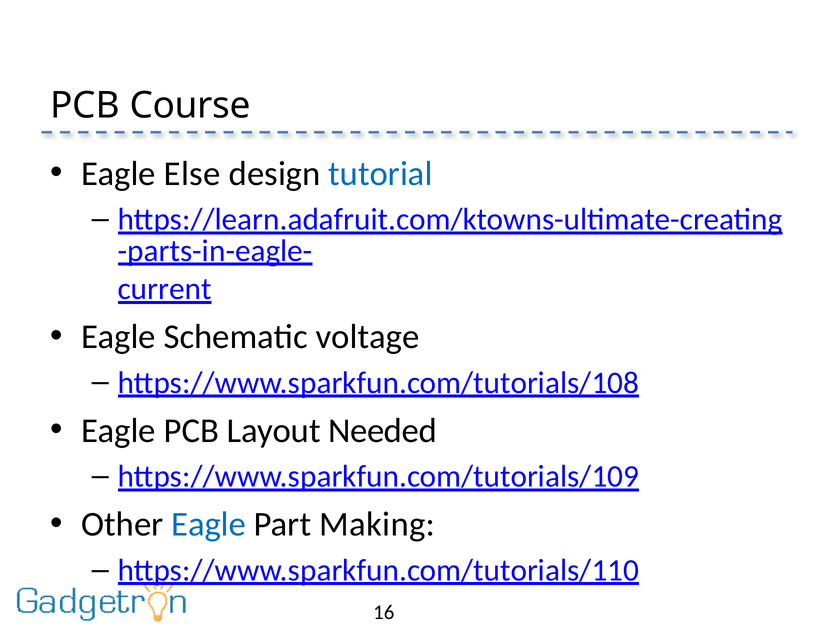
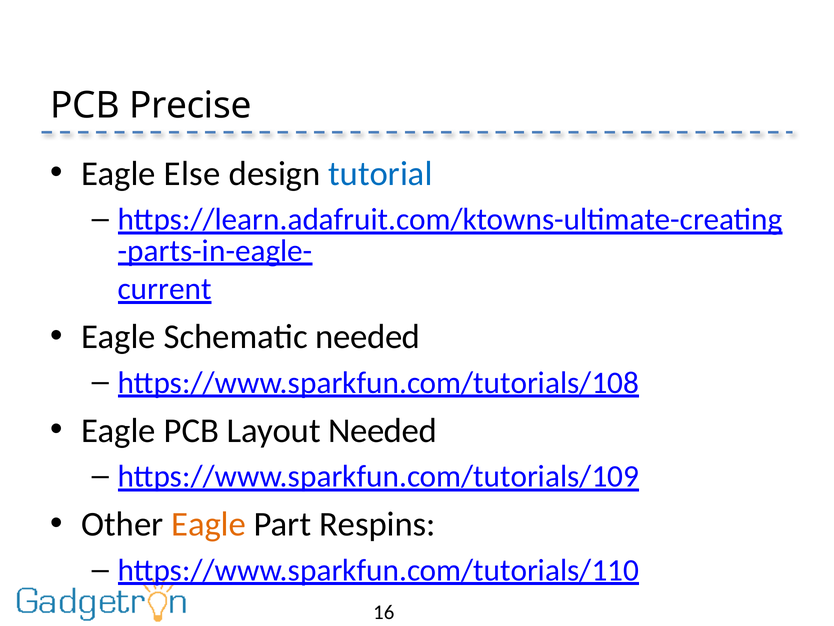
Course: Course -> Precise (190, 105)
Schematic voltage: voltage -> needed (368, 336)
Eagle colour: blue -> orange (209, 524)
Making: Making -> Respins (377, 524)
